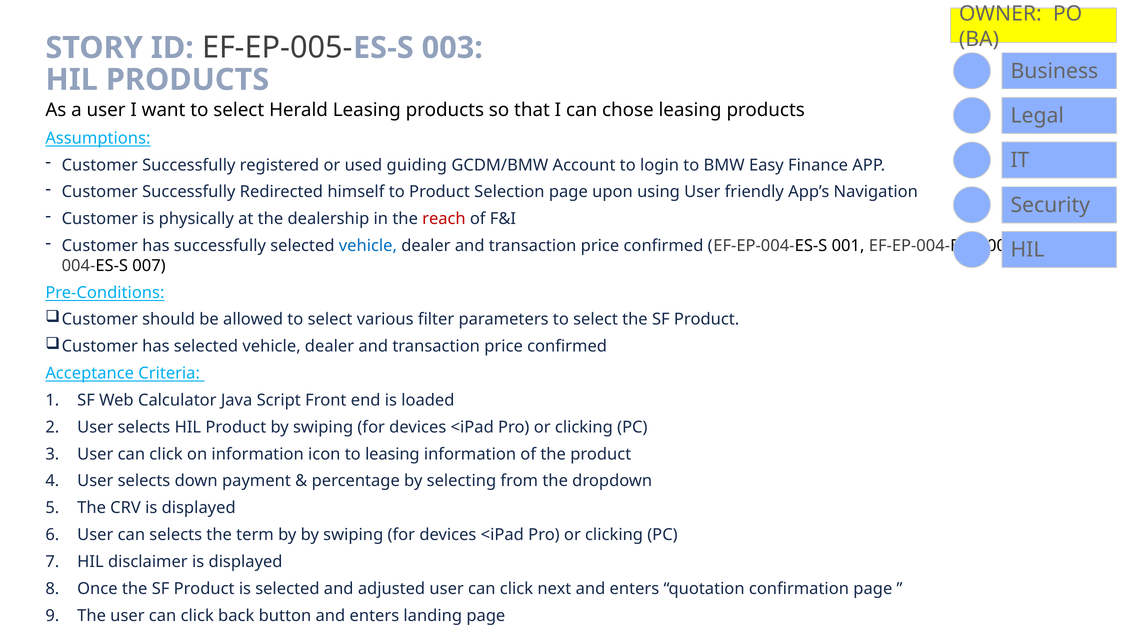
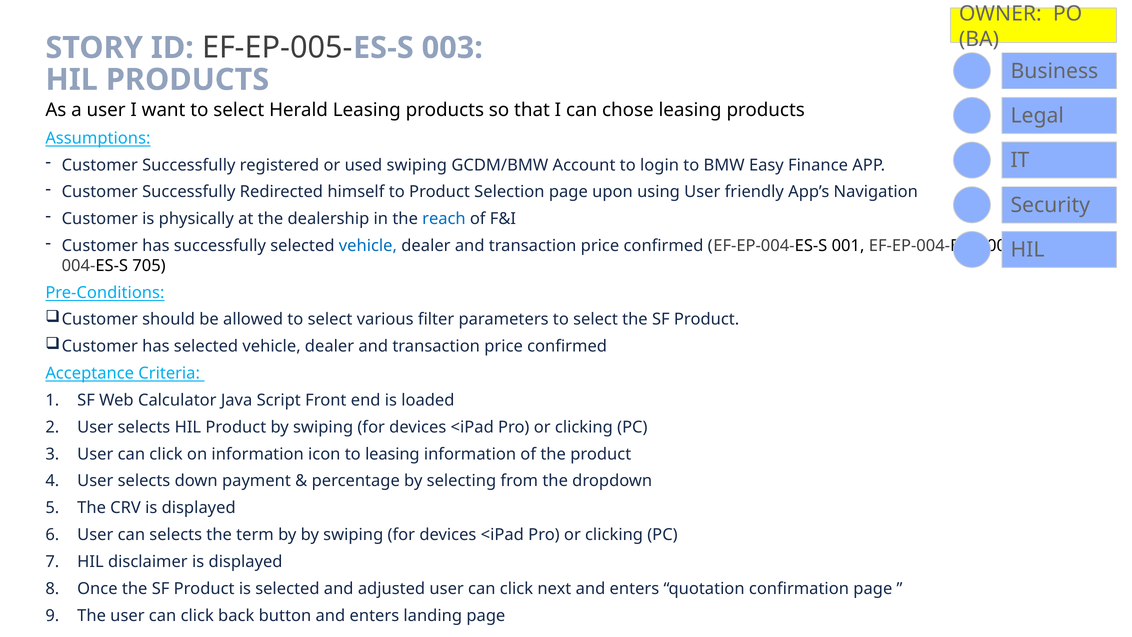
used guiding: guiding -> swiping (417, 165)
reach colour: red -> blue (444, 219)
007: 007 -> 705 (149, 266)
